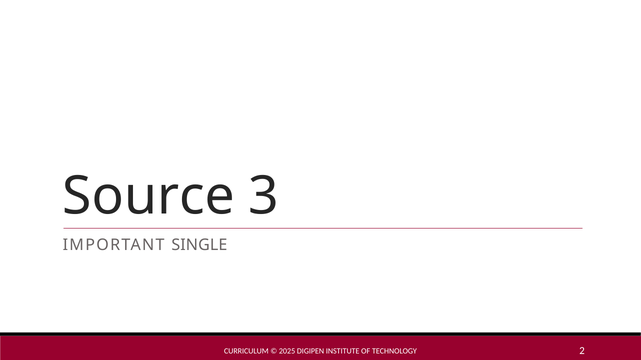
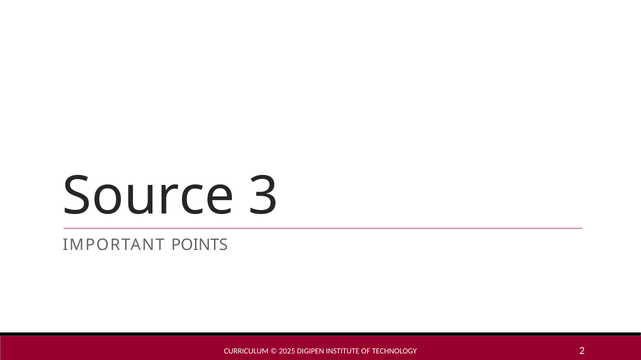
SINGLE: SINGLE -> POINTS (200, 245)
